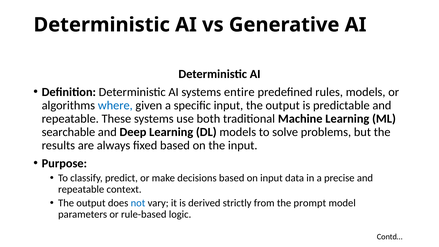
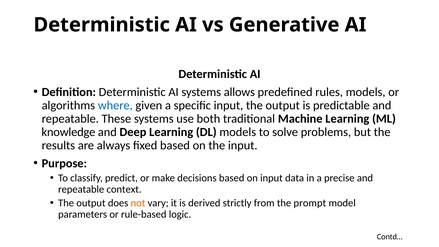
entire: entire -> allows (239, 92)
searchable: searchable -> knowledge (68, 132)
not colour: blue -> orange (138, 203)
